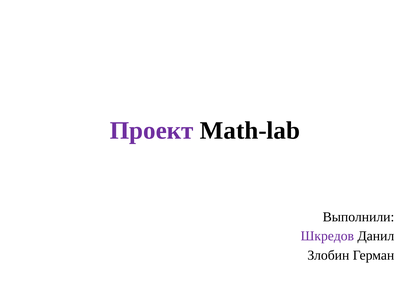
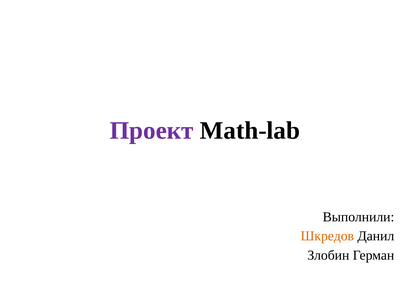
Шкредов colour: purple -> orange (327, 236)
